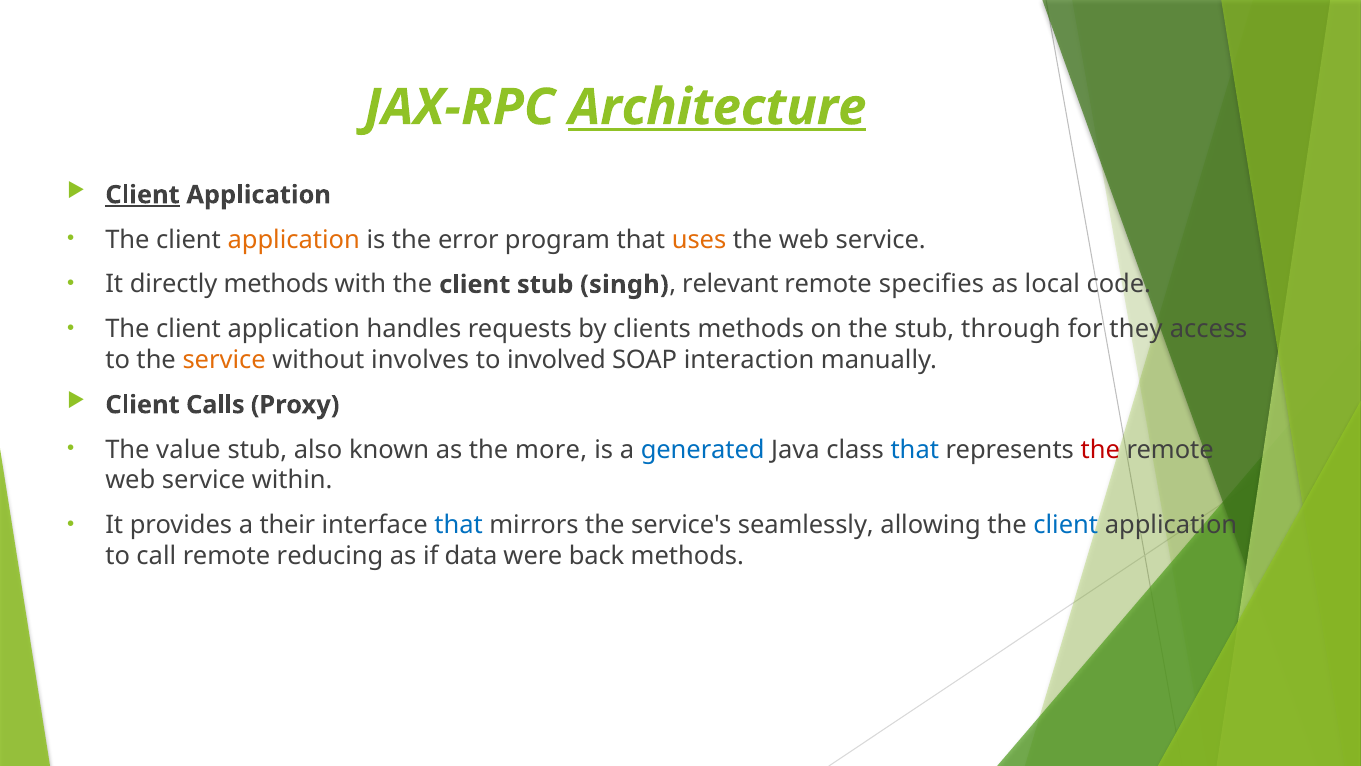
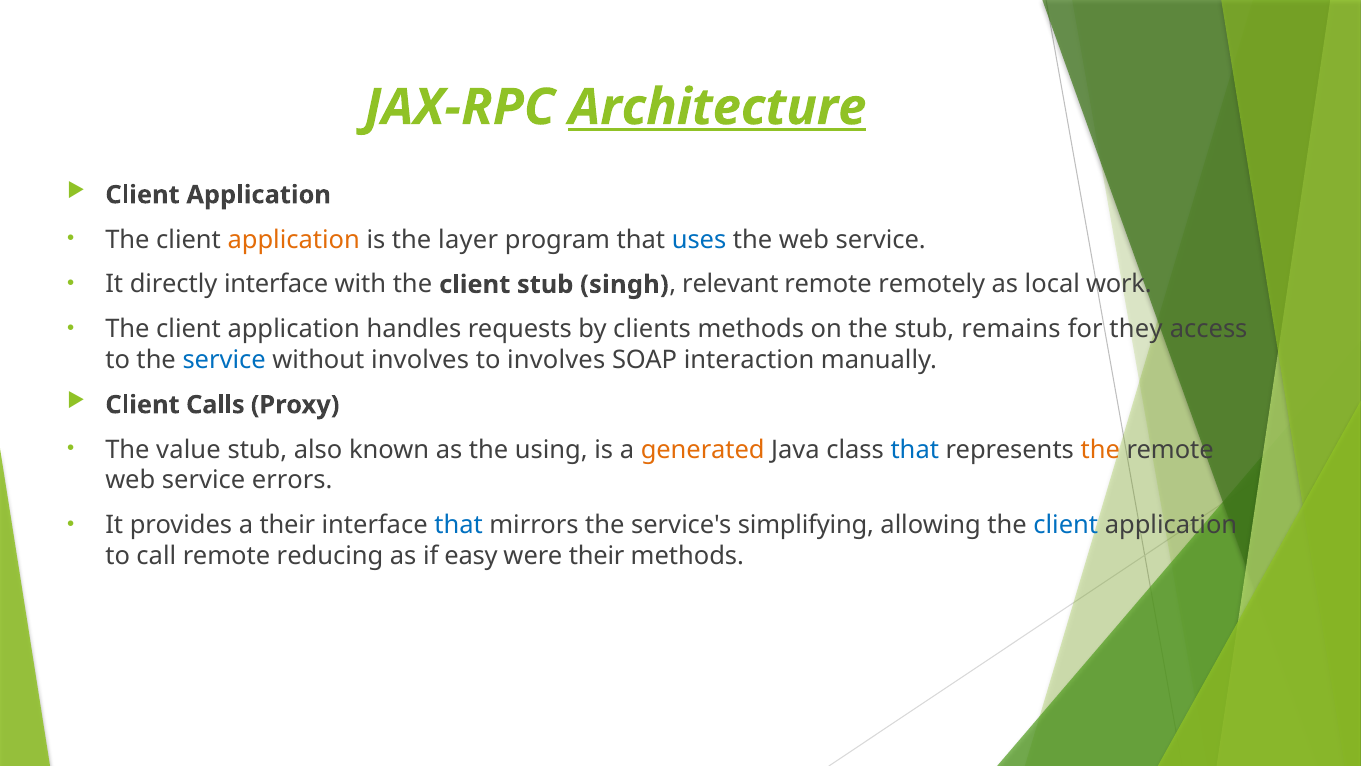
Client underline: present -> none (143, 195)
error: error -> layer (468, 240)
uses colour: orange -> blue (699, 240)
directly methods: methods -> interface (276, 284)
specifies: specifies -> remotely (932, 284)
code: code -> work (1119, 284)
through: through -> remains (1011, 329)
service colour: orange -> blue (224, 360)
to involved: involved -> involves (556, 360)
more: more -> using (551, 449)
generated colour: blue -> orange (703, 449)
the colour: red -> orange (1100, 449)
within: within -> errors (292, 480)
seamlessly: seamlessly -> simplifying (806, 525)
data: data -> easy (471, 555)
were back: back -> their (597, 555)
